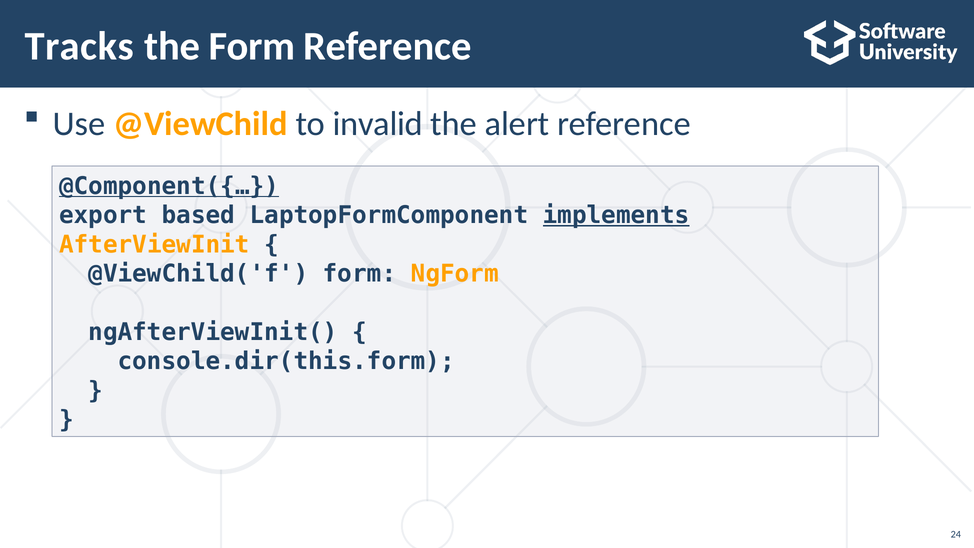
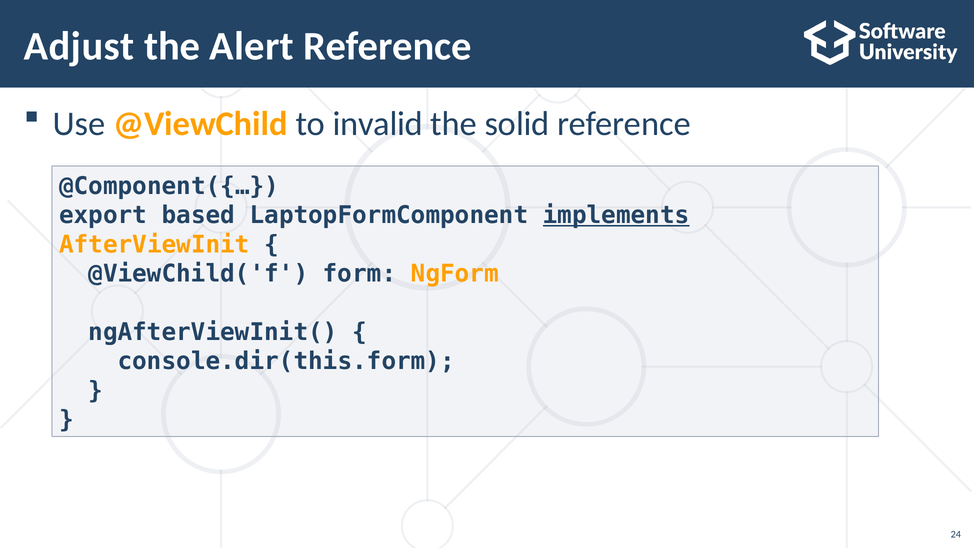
Tracks: Tracks -> Adjust (79, 46)
the Form: Form -> Alert (252, 46)
alert: alert -> solid (517, 124)
@Component({… underline: present -> none (169, 186)
